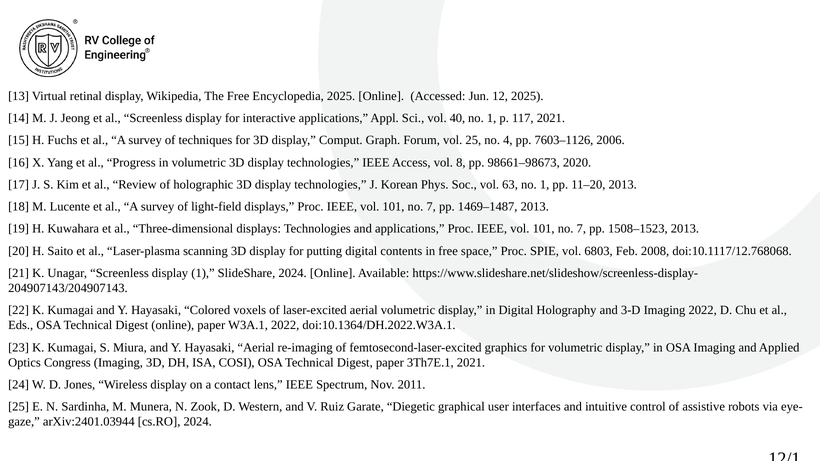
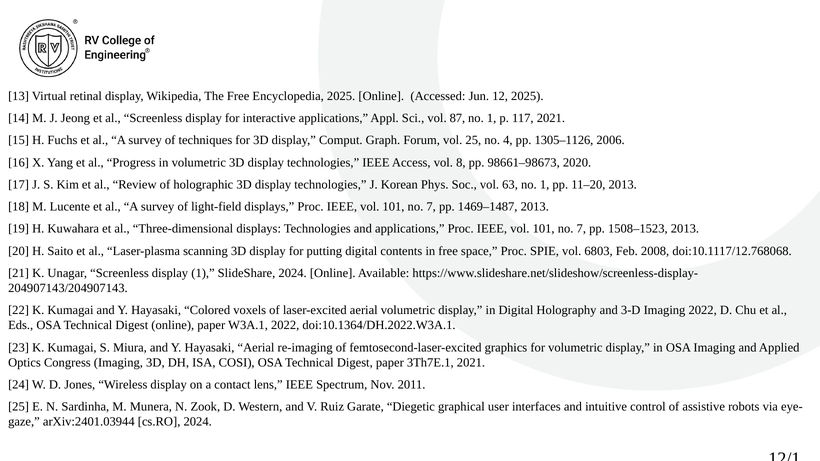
40: 40 -> 87 (457, 118)
7603–1126: 7603–1126 -> 1305–1126 (564, 140)
